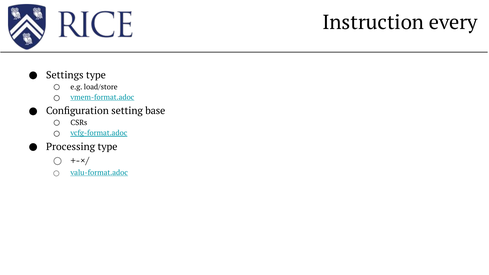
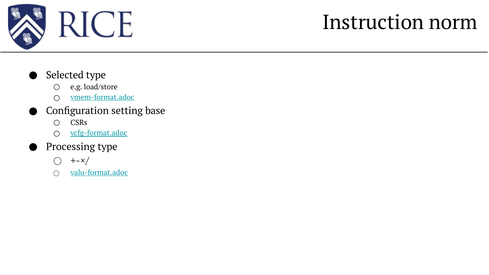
every: every -> norm (453, 23)
Settings: Settings -> Selected (65, 75)
